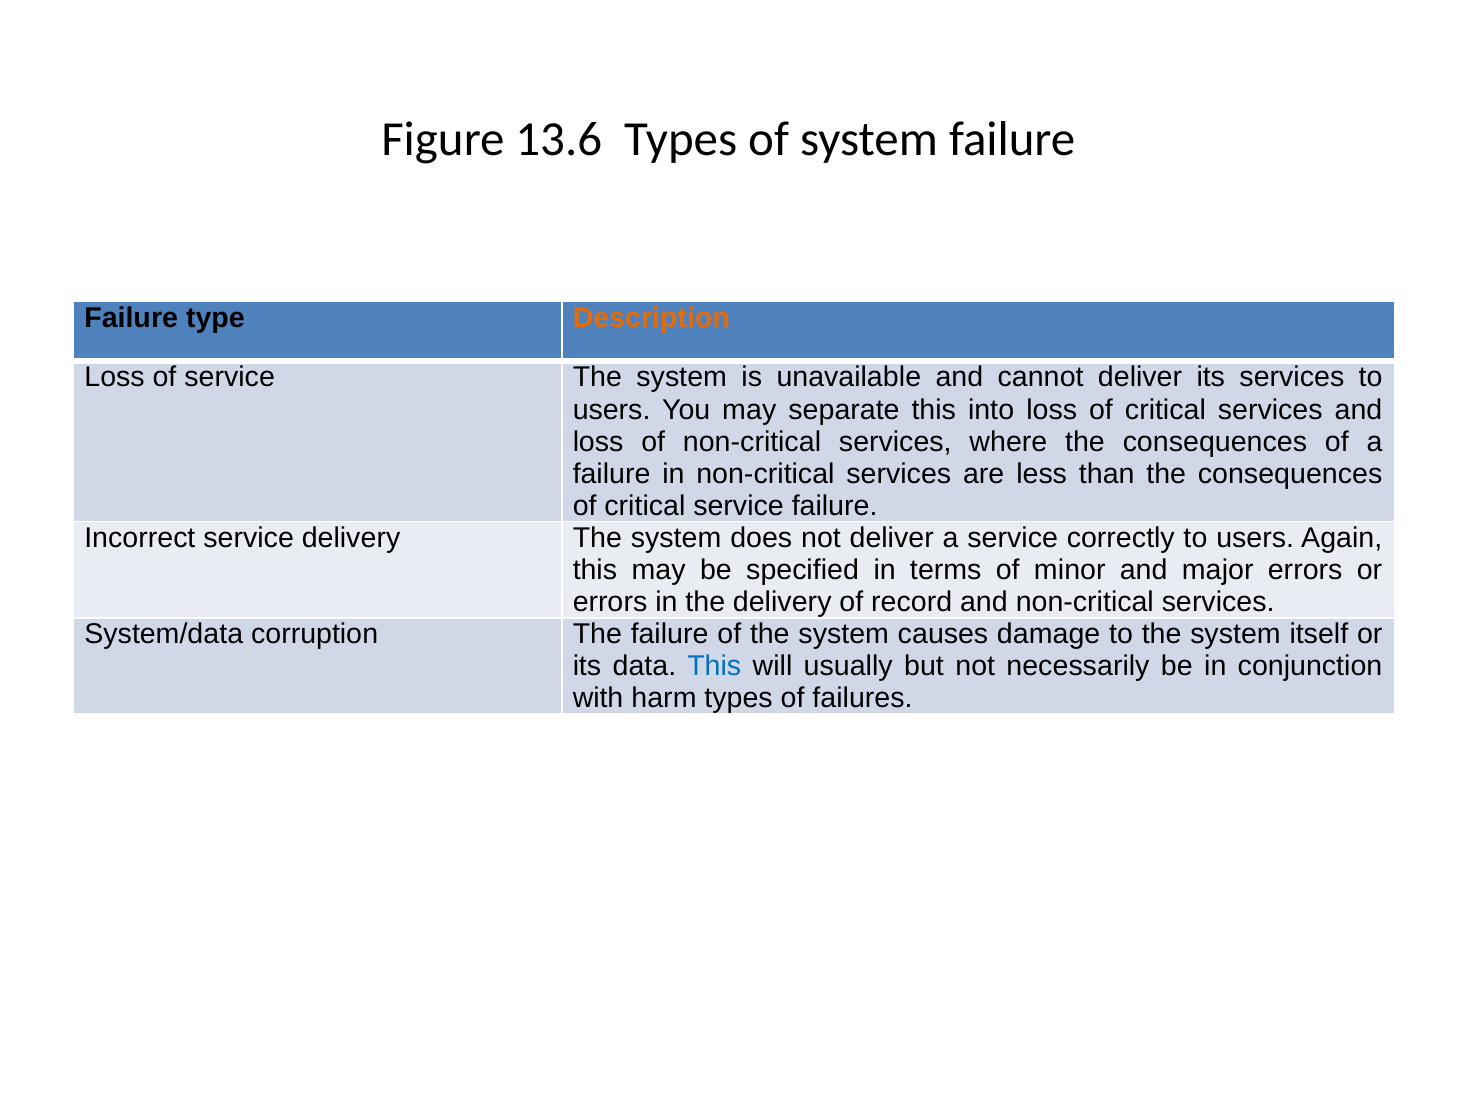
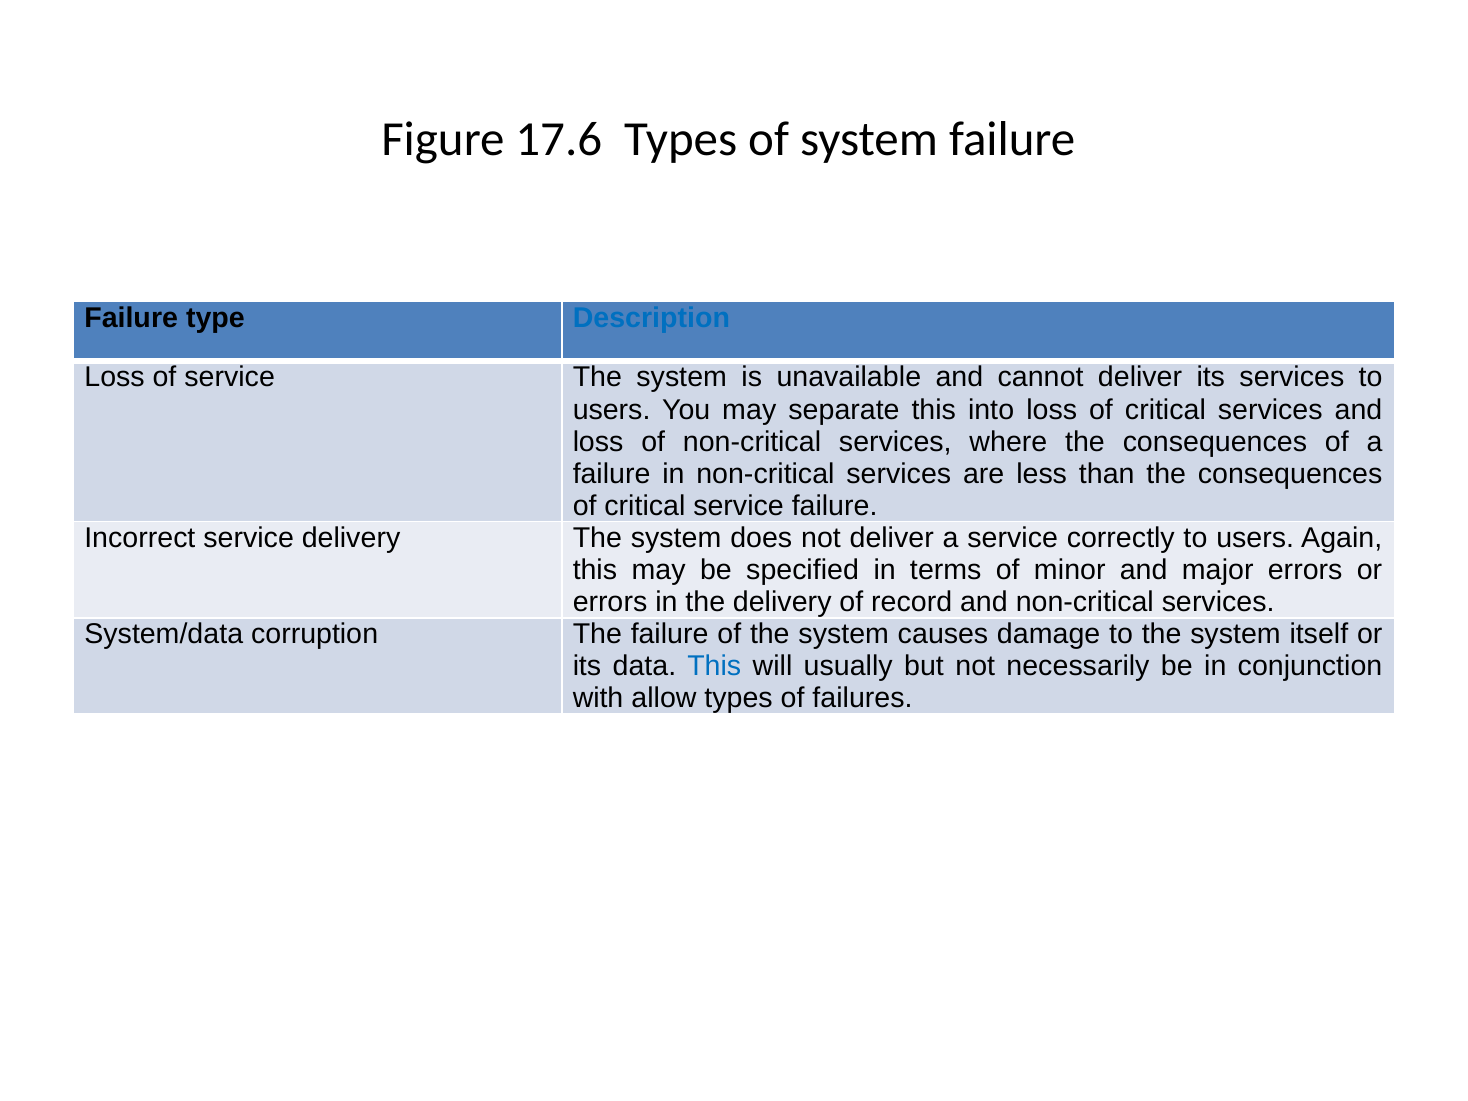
13.6: 13.6 -> 17.6 (559, 139)
Description colour: orange -> blue (651, 318)
harm: harm -> allow (664, 698)
